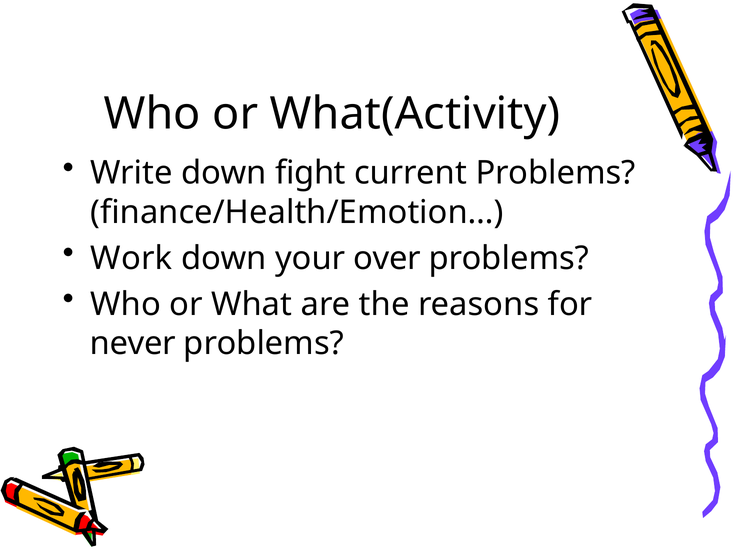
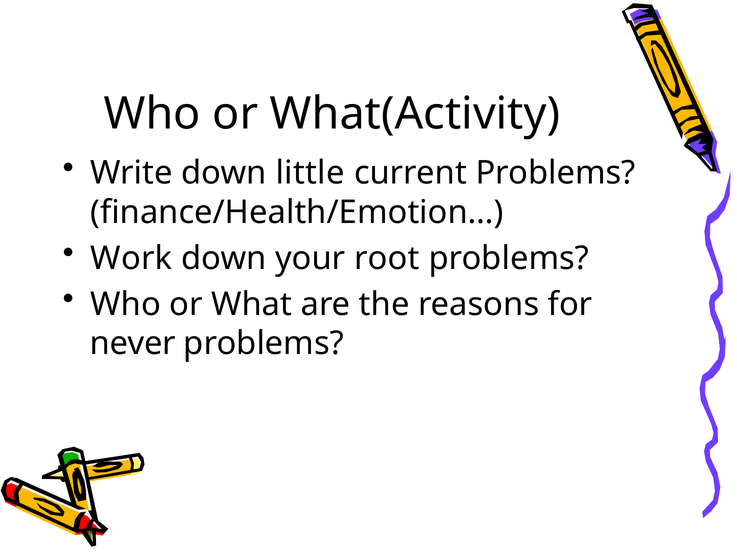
fight: fight -> little (310, 173)
over: over -> root (387, 258)
